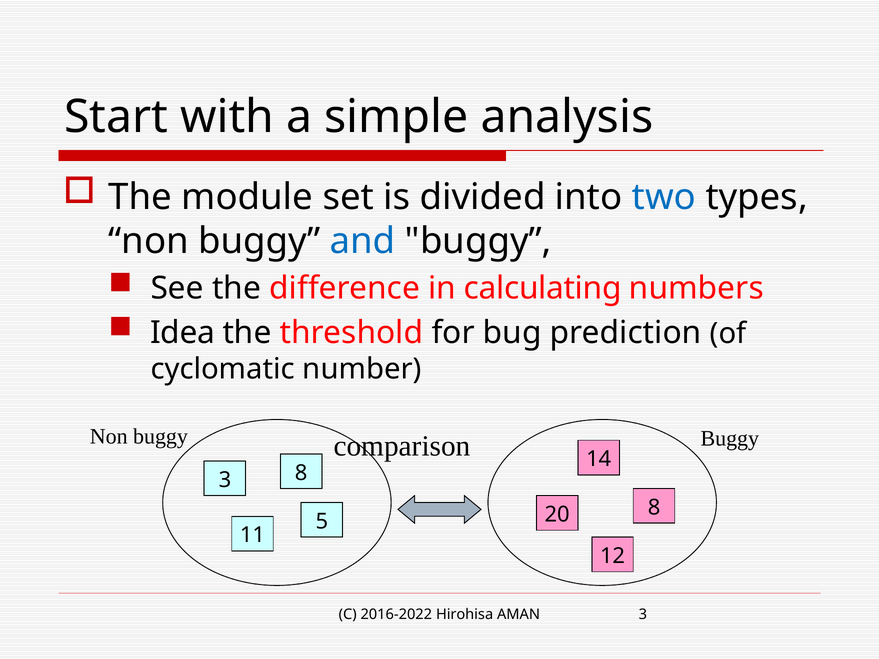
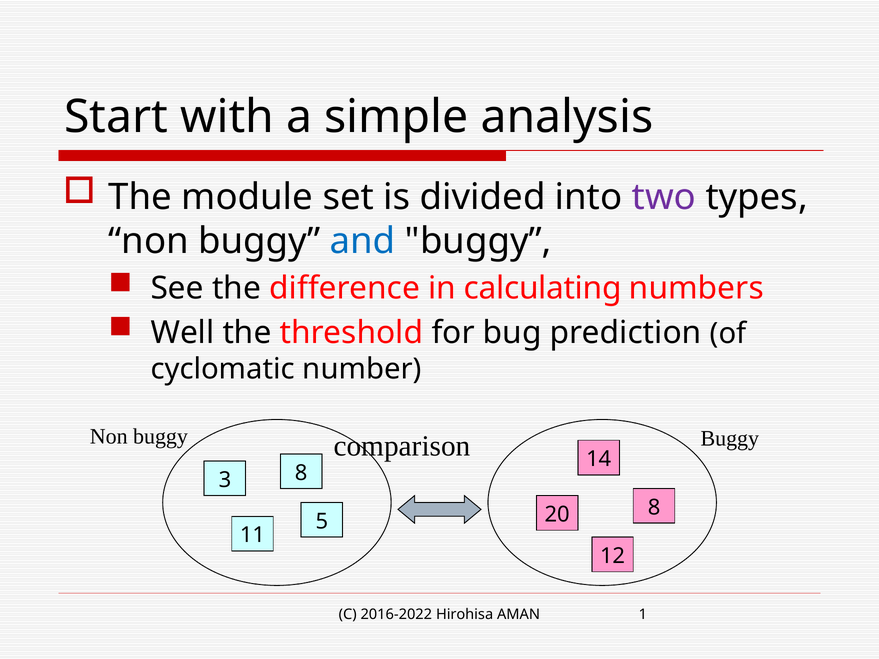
two colour: blue -> purple (664, 197)
Idea: Idea -> Well (182, 333)
AMAN 3: 3 -> 1 (643, 615)
